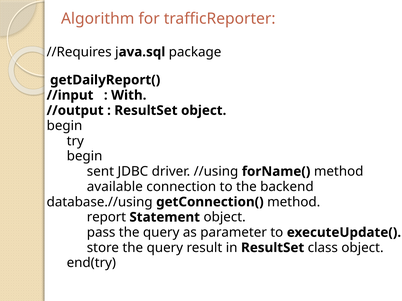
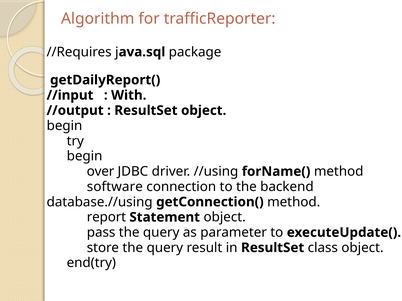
sent: sent -> over (101, 172)
available: available -> software (115, 187)
